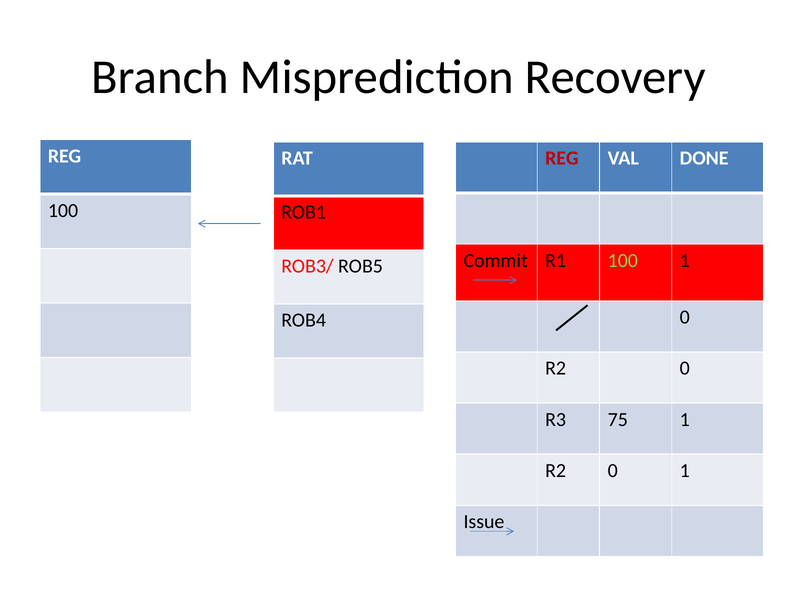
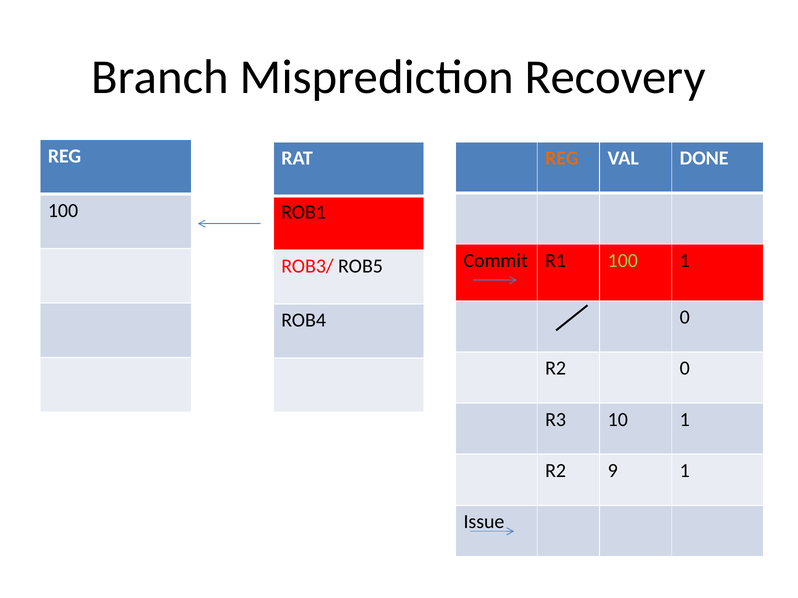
REG colour: red -> orange (562, 159)
75: 75 -> 10 (618, 420)
0: 0 -> 9 (613, 471)
